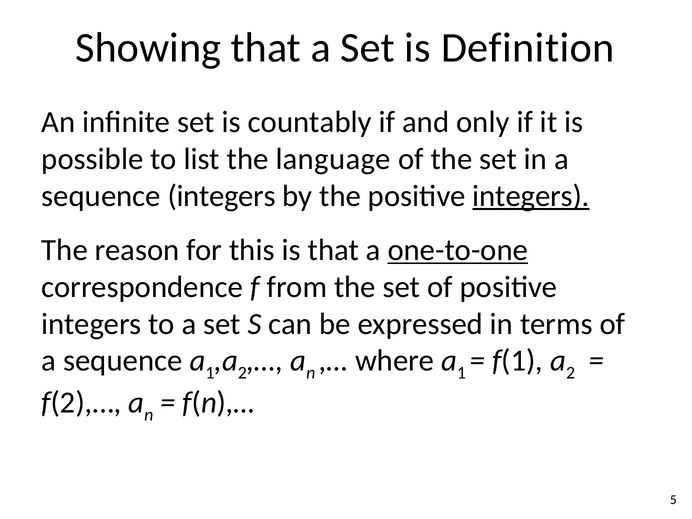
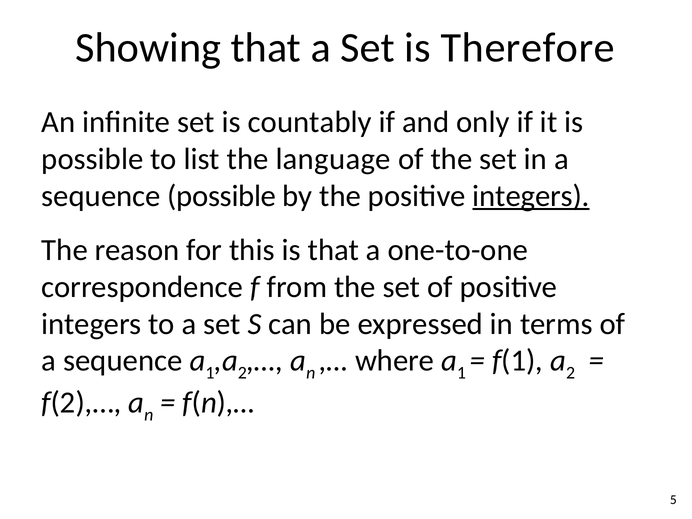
Definition: Definition -> Therefore (528, 48)
sequence integers: integers -> possible (222, 196)
one-to-one underline: present -> none (458, 250)
